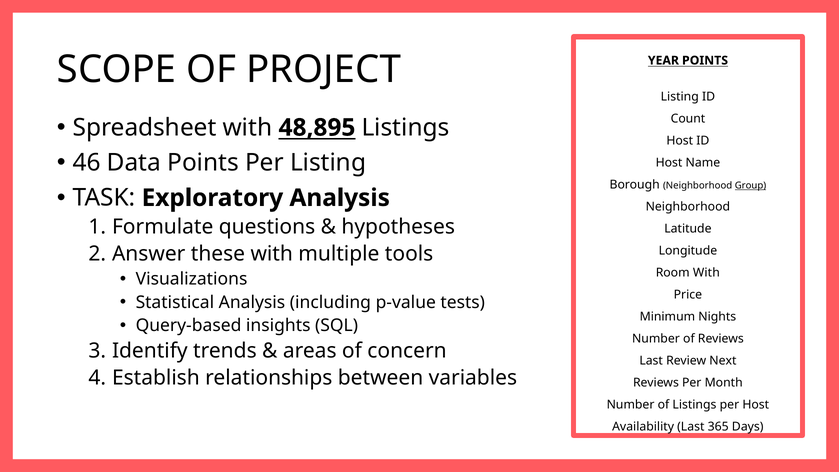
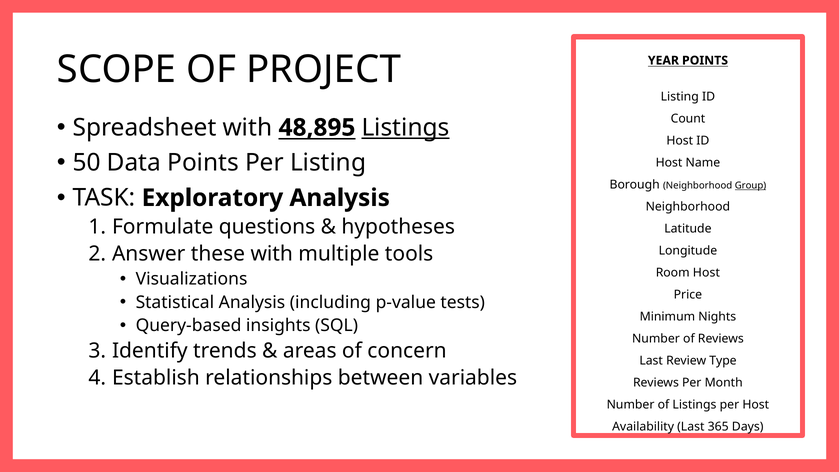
Listings underline: none -> present (406, 128)
46: 46 -> 50 (87, 163)
Room With: With -> Host (706, 273)
Next: Next -> Type (723, 361)
